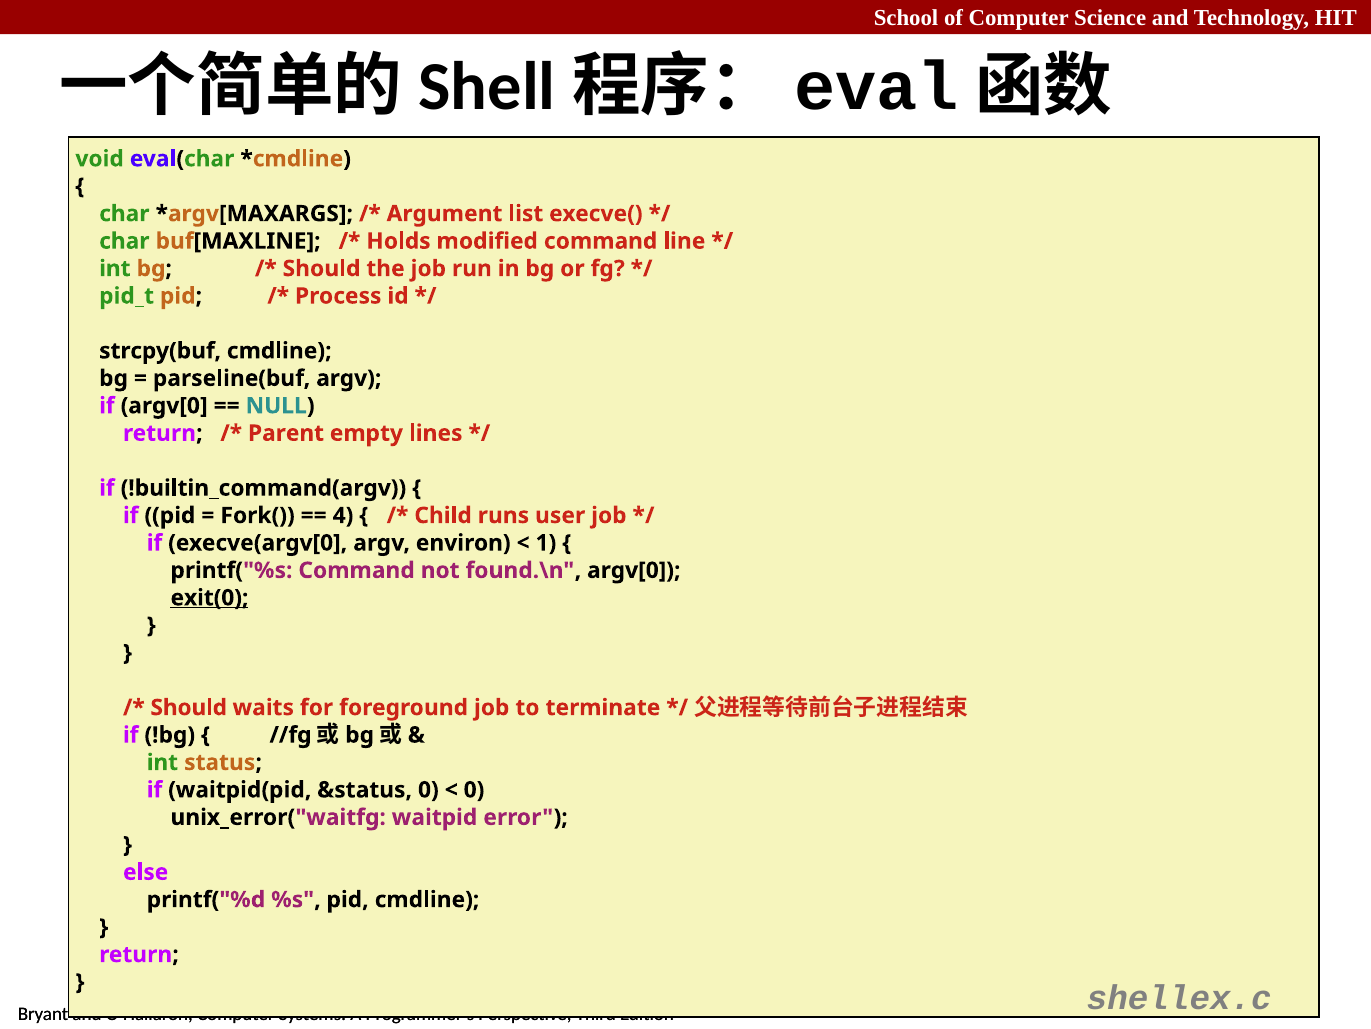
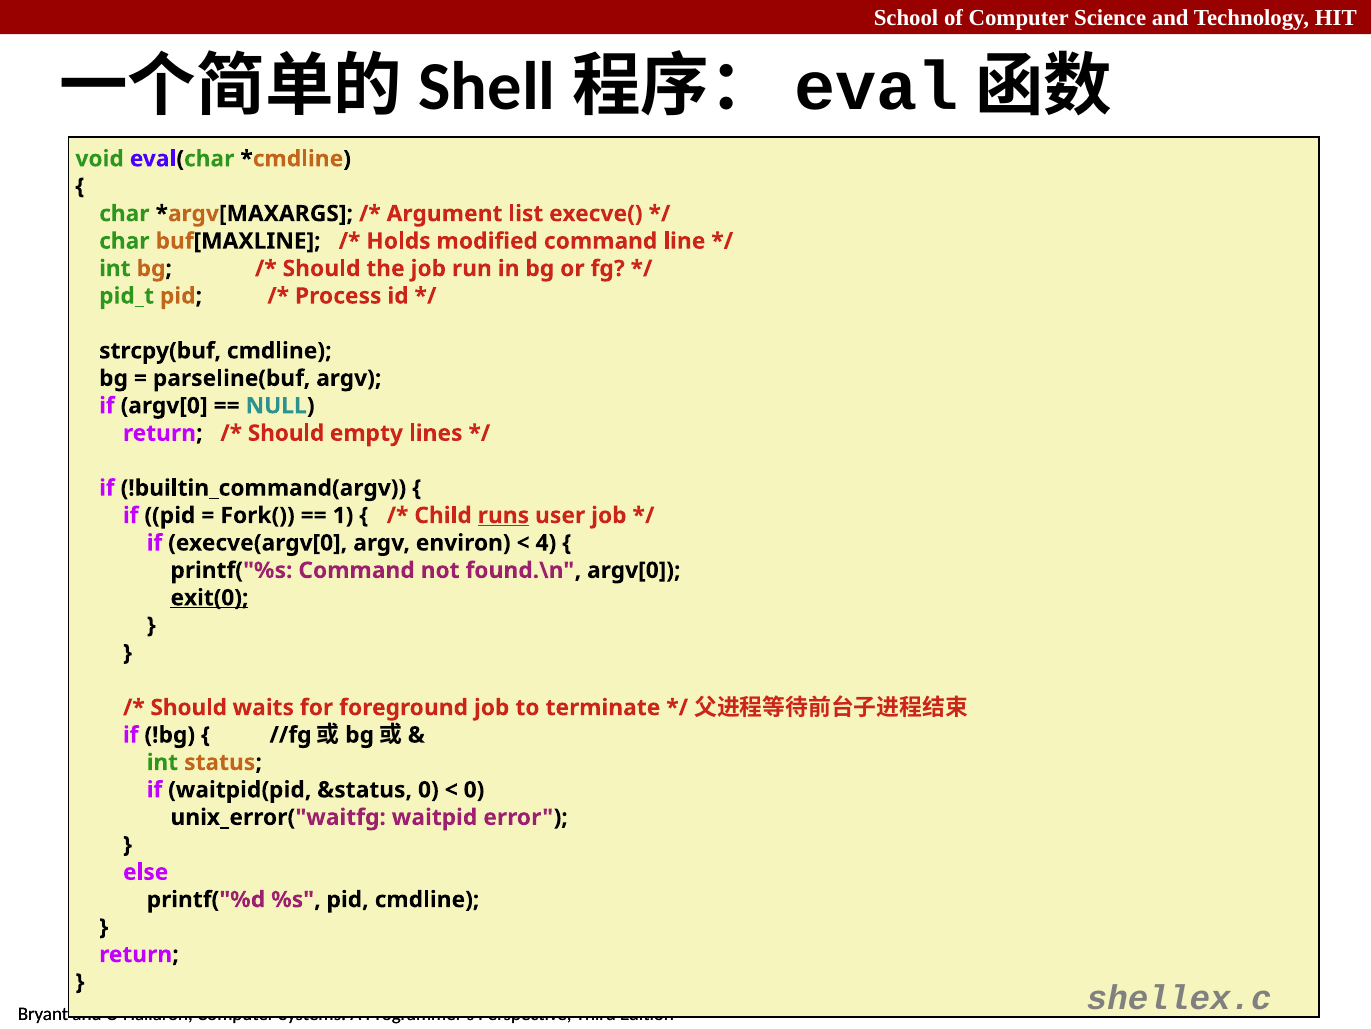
Parent: Parent -> Should (286, 433)
4: 4 -> 1 (343, 515)
runs underline: none -> present (503, 515)
1: 1 -> 4 (546, 543)
